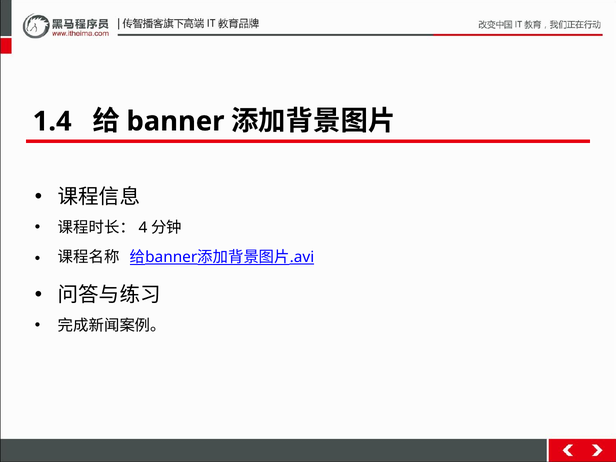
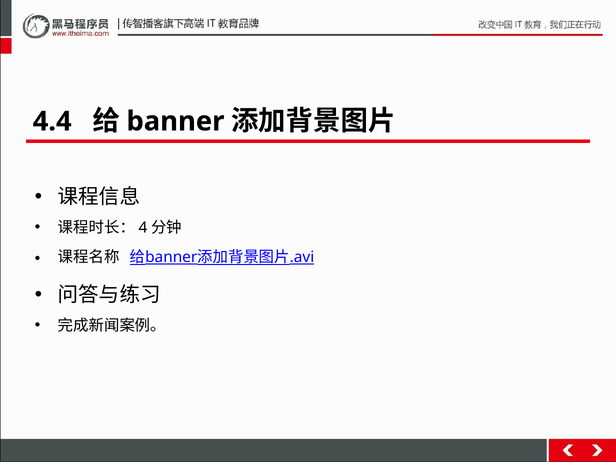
1.4: 1.4 -> 4.4 (52, 121)
